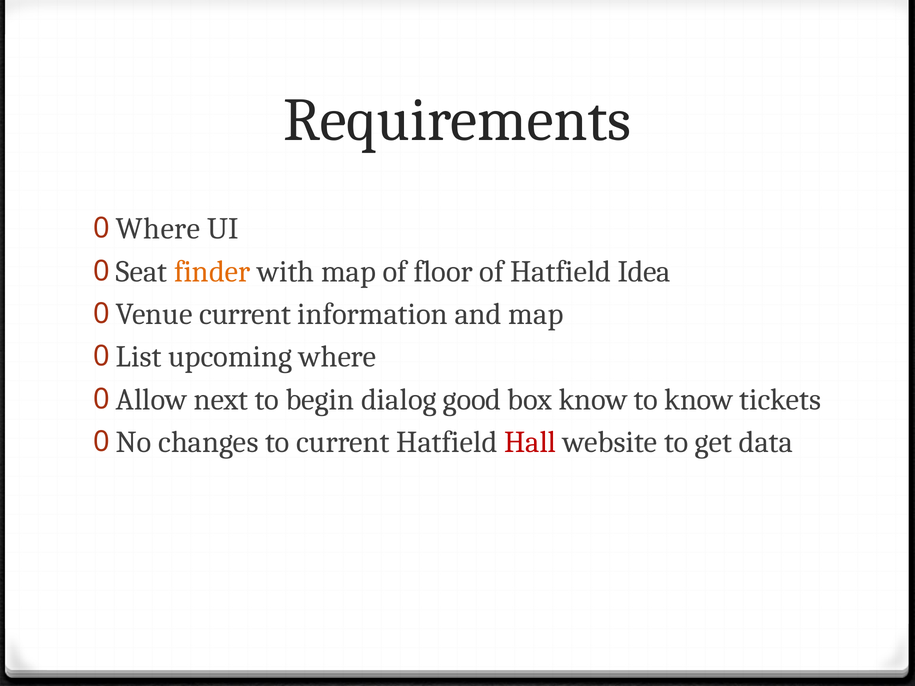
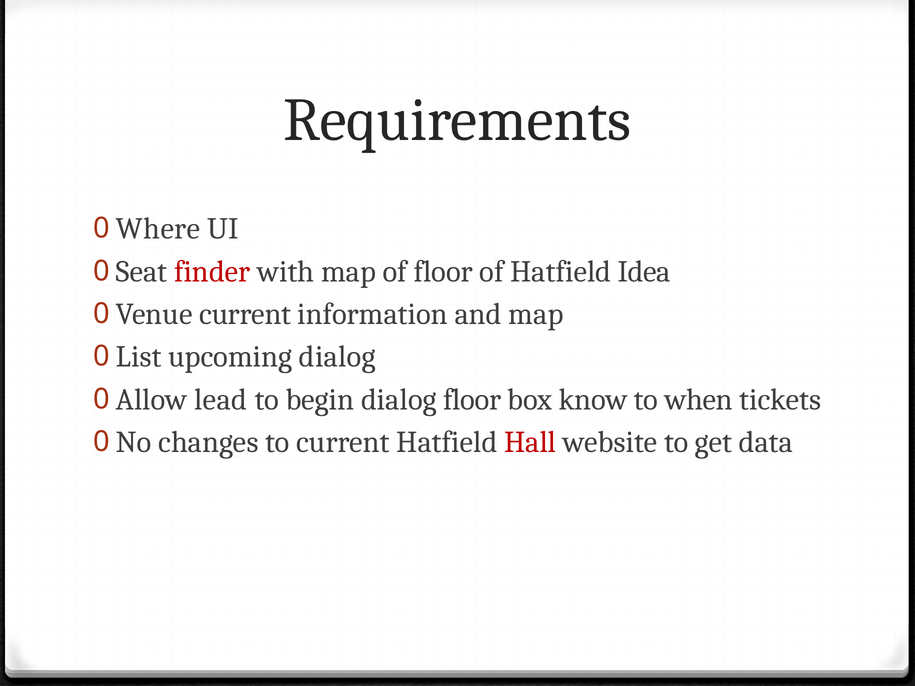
finder colour: orange -> red (212, 272)
upcoming where: where -> dialog (337, 357)
next: next -> lead (221, 400)
dialog good: good -> floor (472, 400)
to know: know -> when (699, 400)
